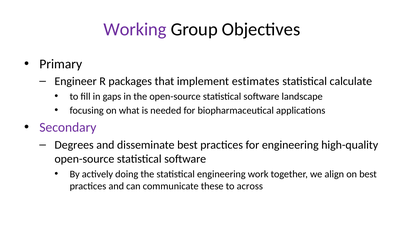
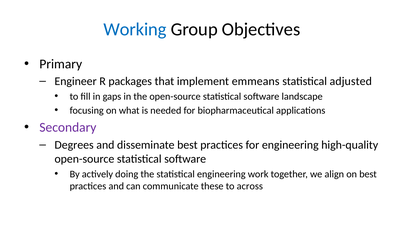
Working colour: purple -> blue (135, 29)
estimates: estimates -> emmeans (256, 81)
calculate: calculate -> adjusted (351, 81)
